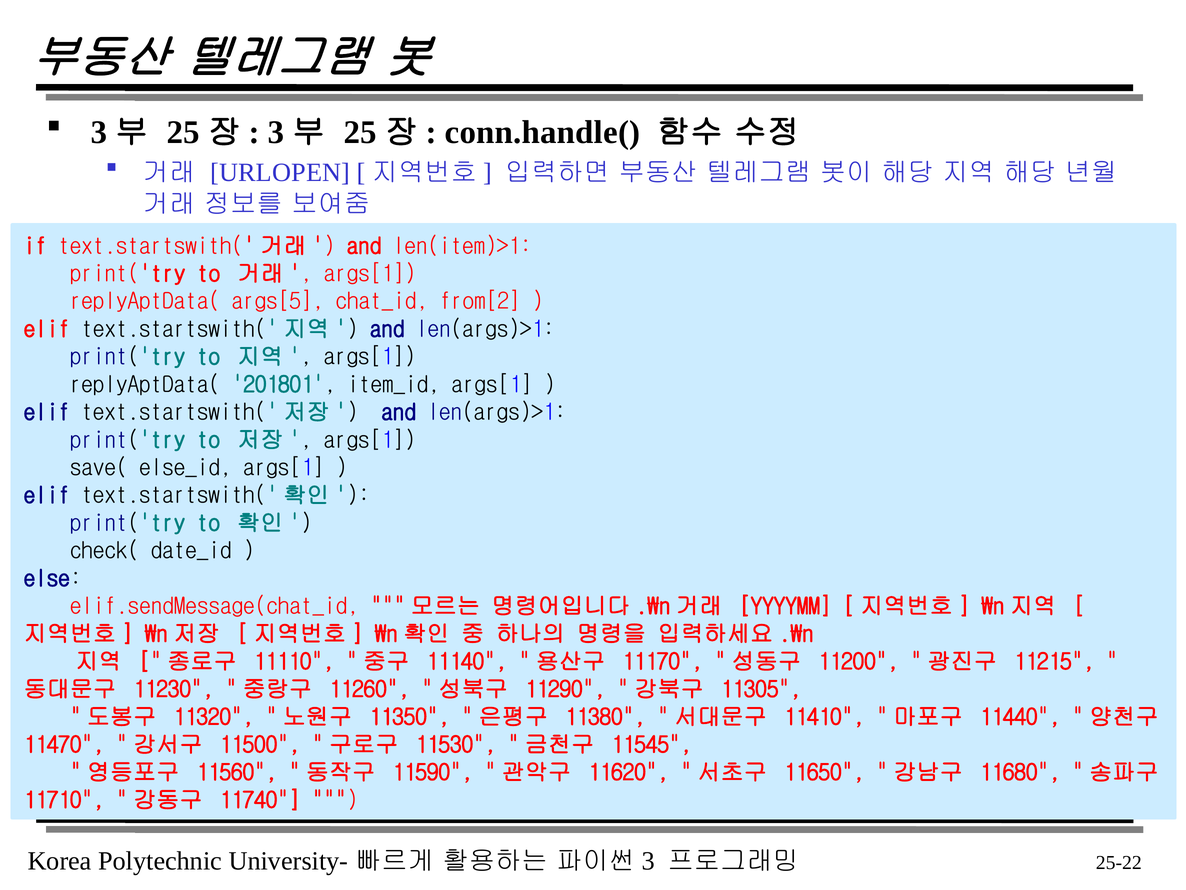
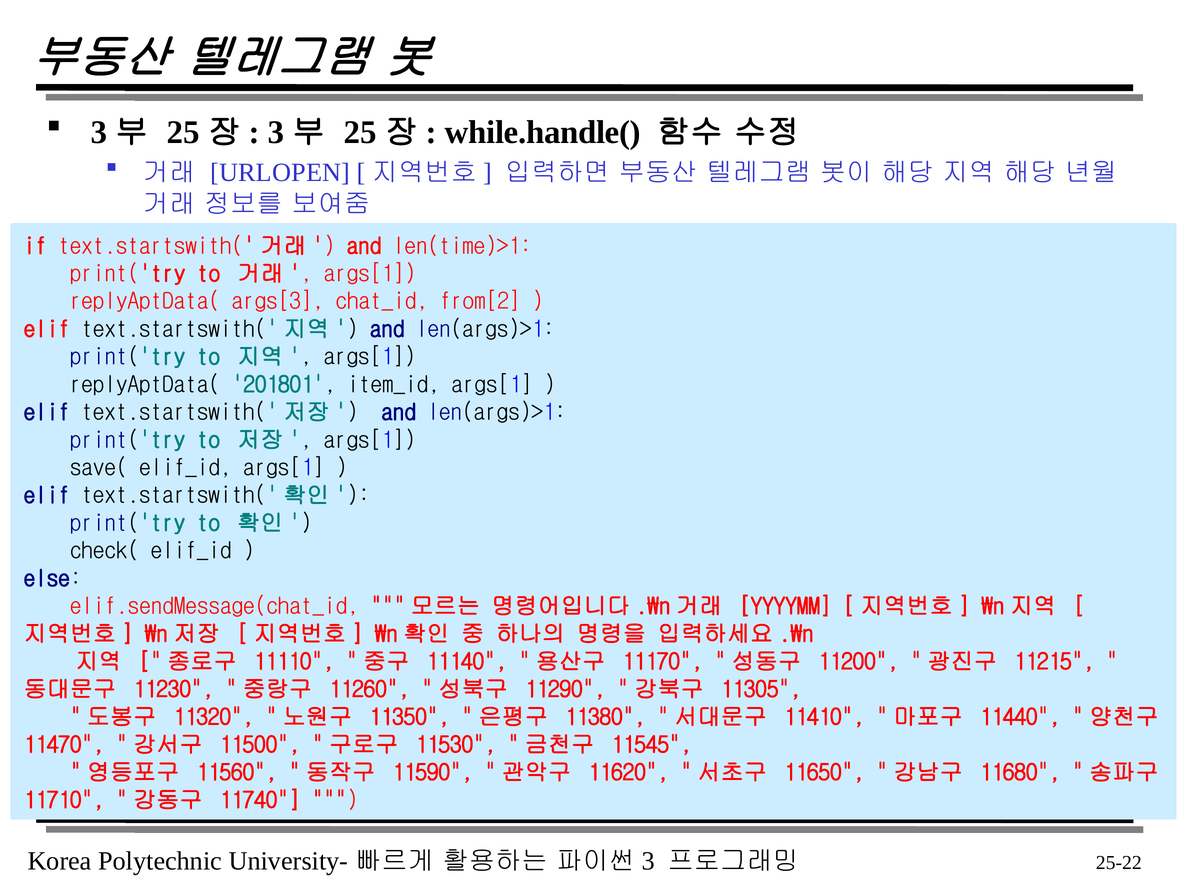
conn.handle(: conn.handle( -> while.handle( (543, 132)
len(item)>1: len(item)>1 -> len(time)>1 (462, 246)
args[5: args[5 -> args[3 (278, 301)
save( else_id: else_id -> elif_id (185, 467)
check( date_id: date_id -> elif_id (191, 550)
